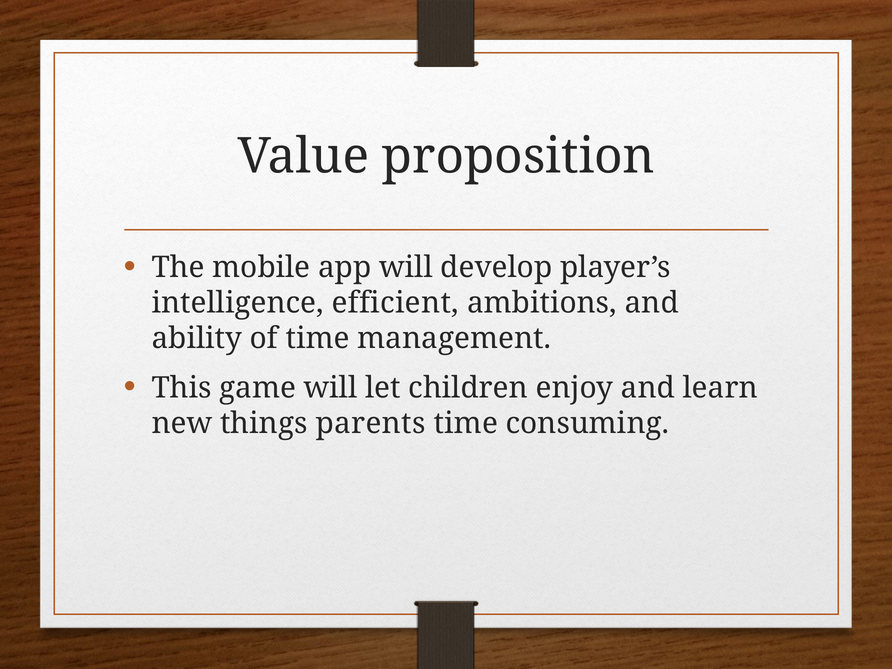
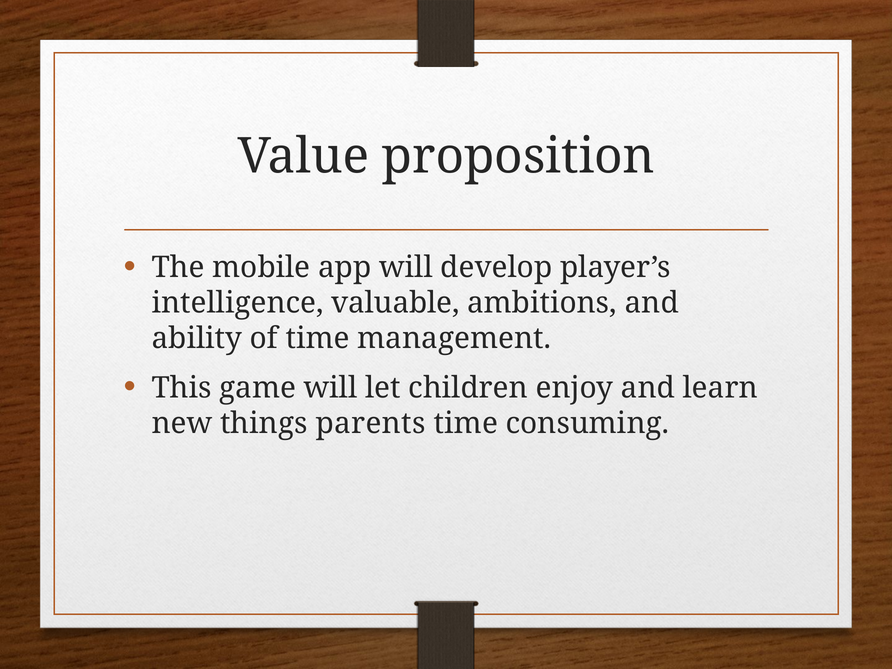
efficient: efficient -> valuable (395, 303)
